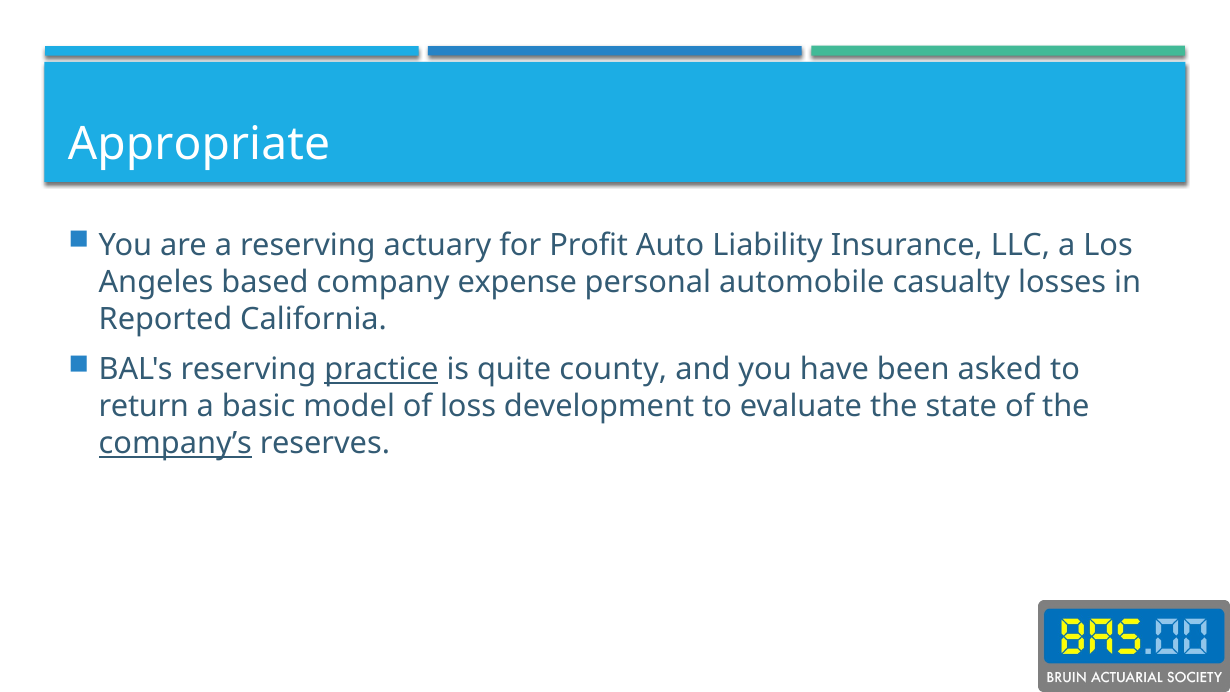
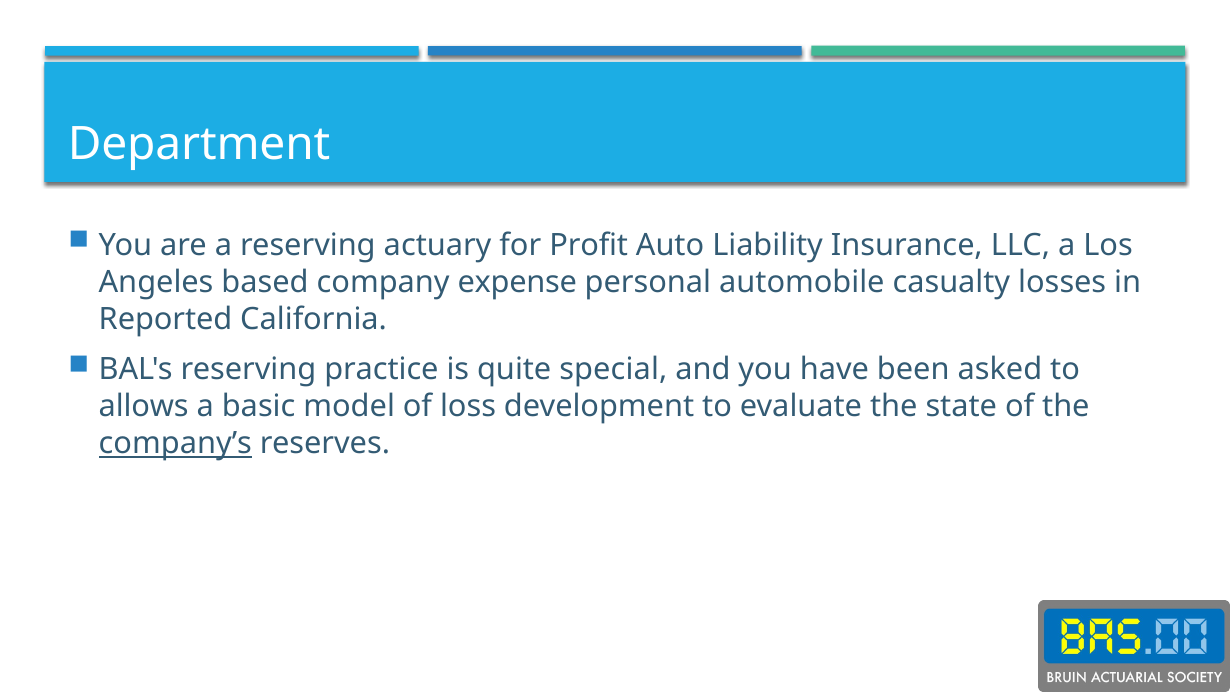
Appropriate: Appropriate -> Department (199, 144)
practice underline: present -> none (381, 370)
county: county -> special (613, 370)
return: return -> allows (144, 407)
